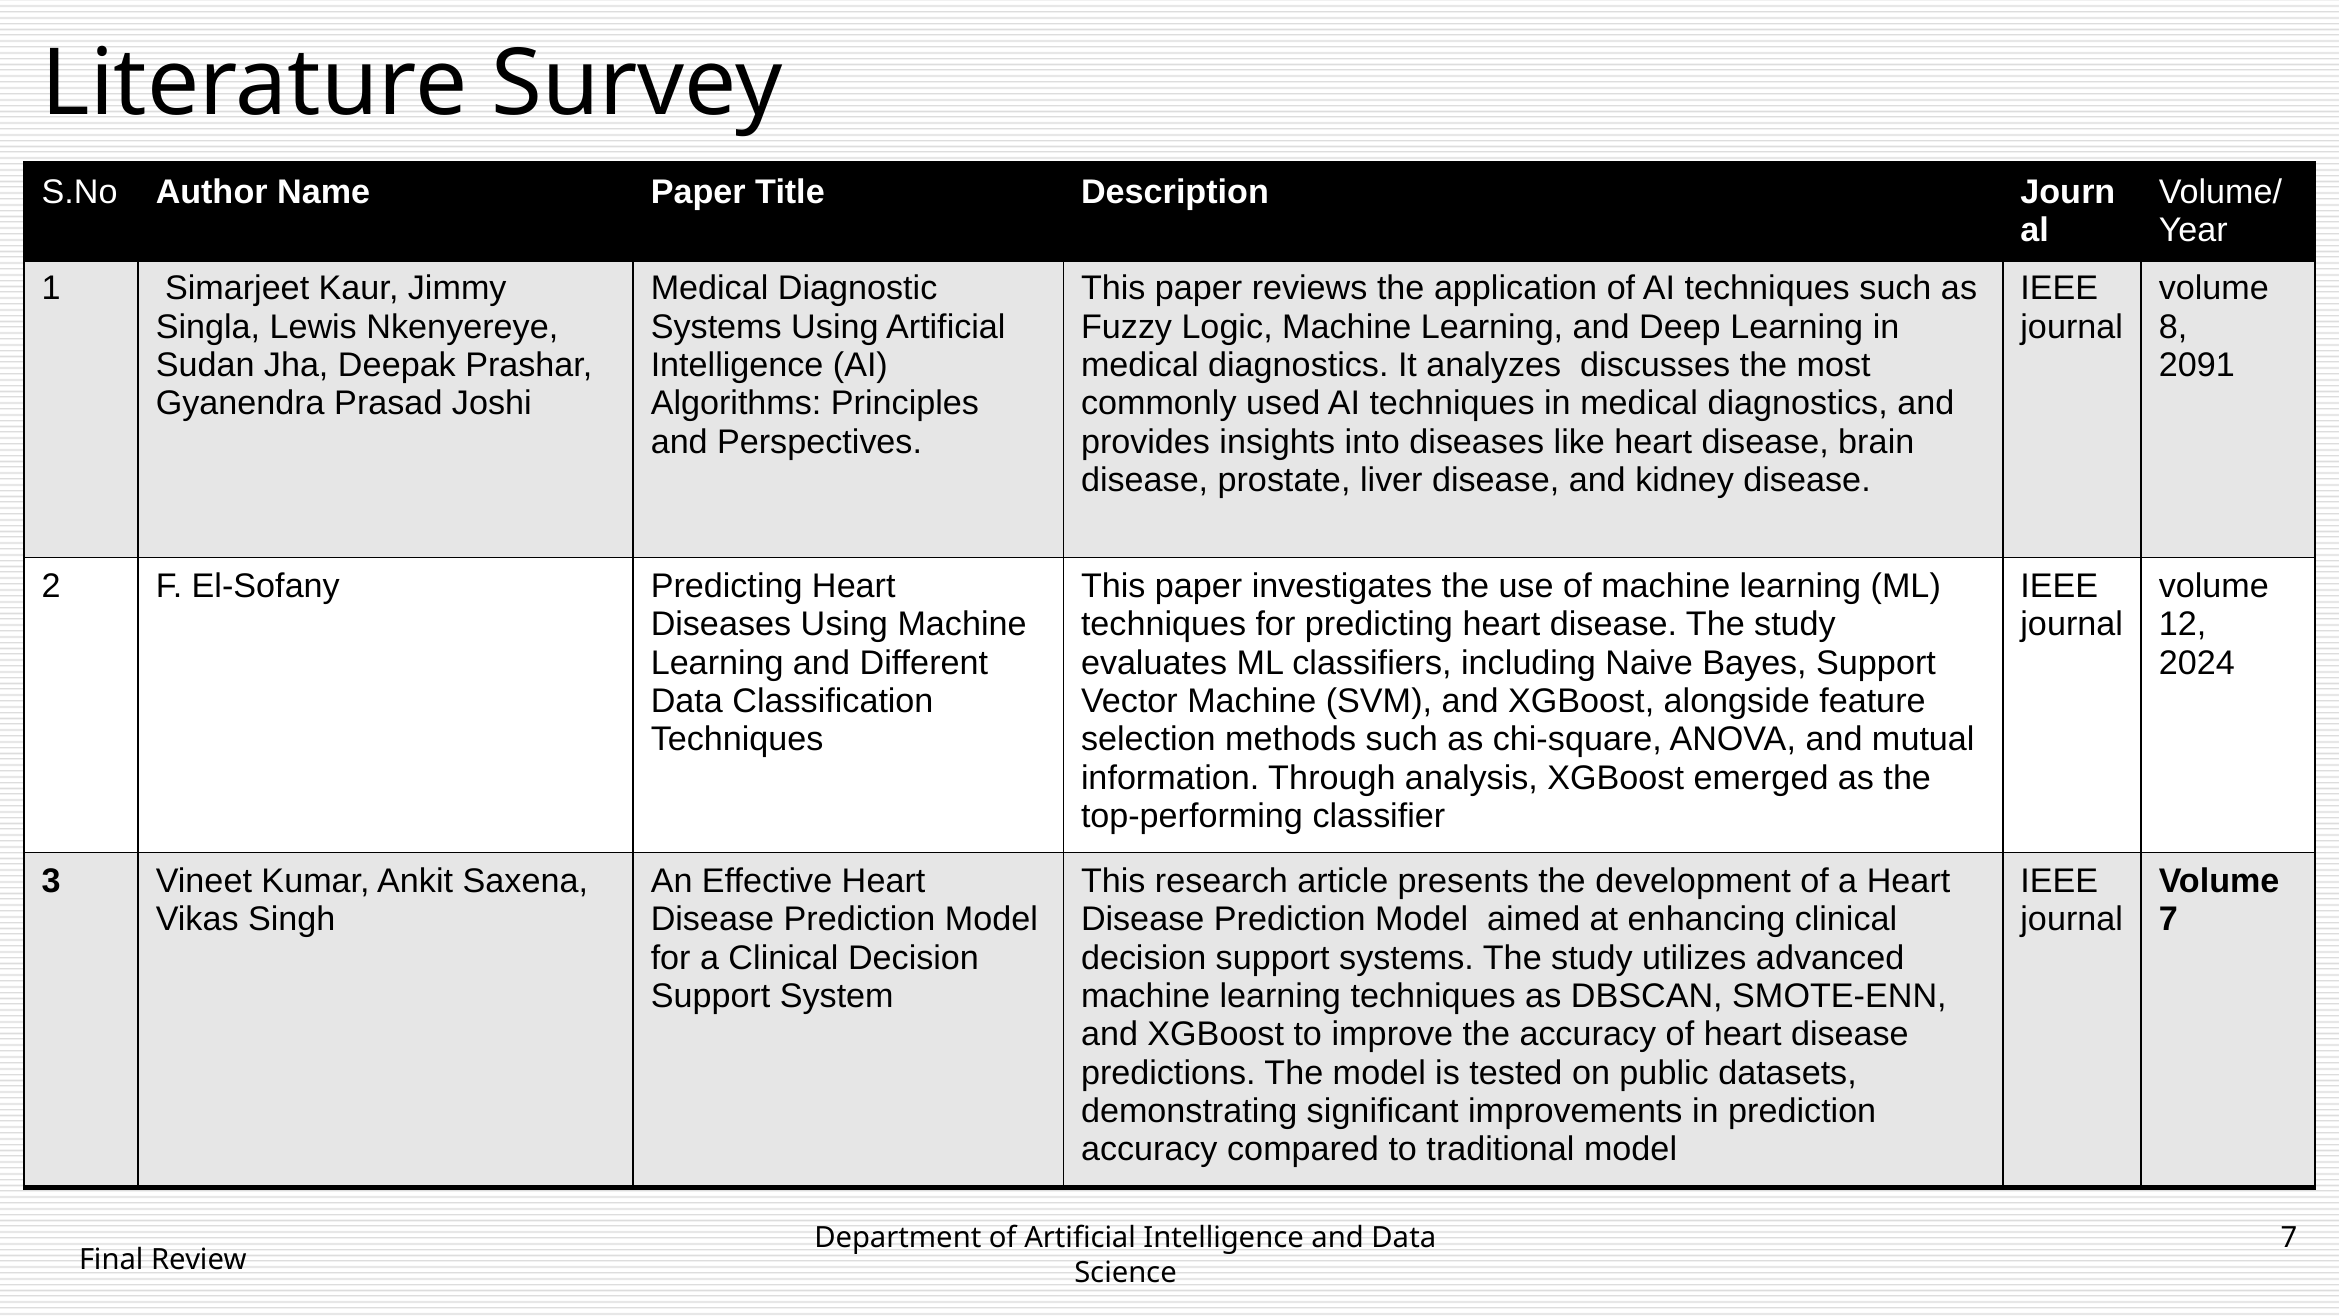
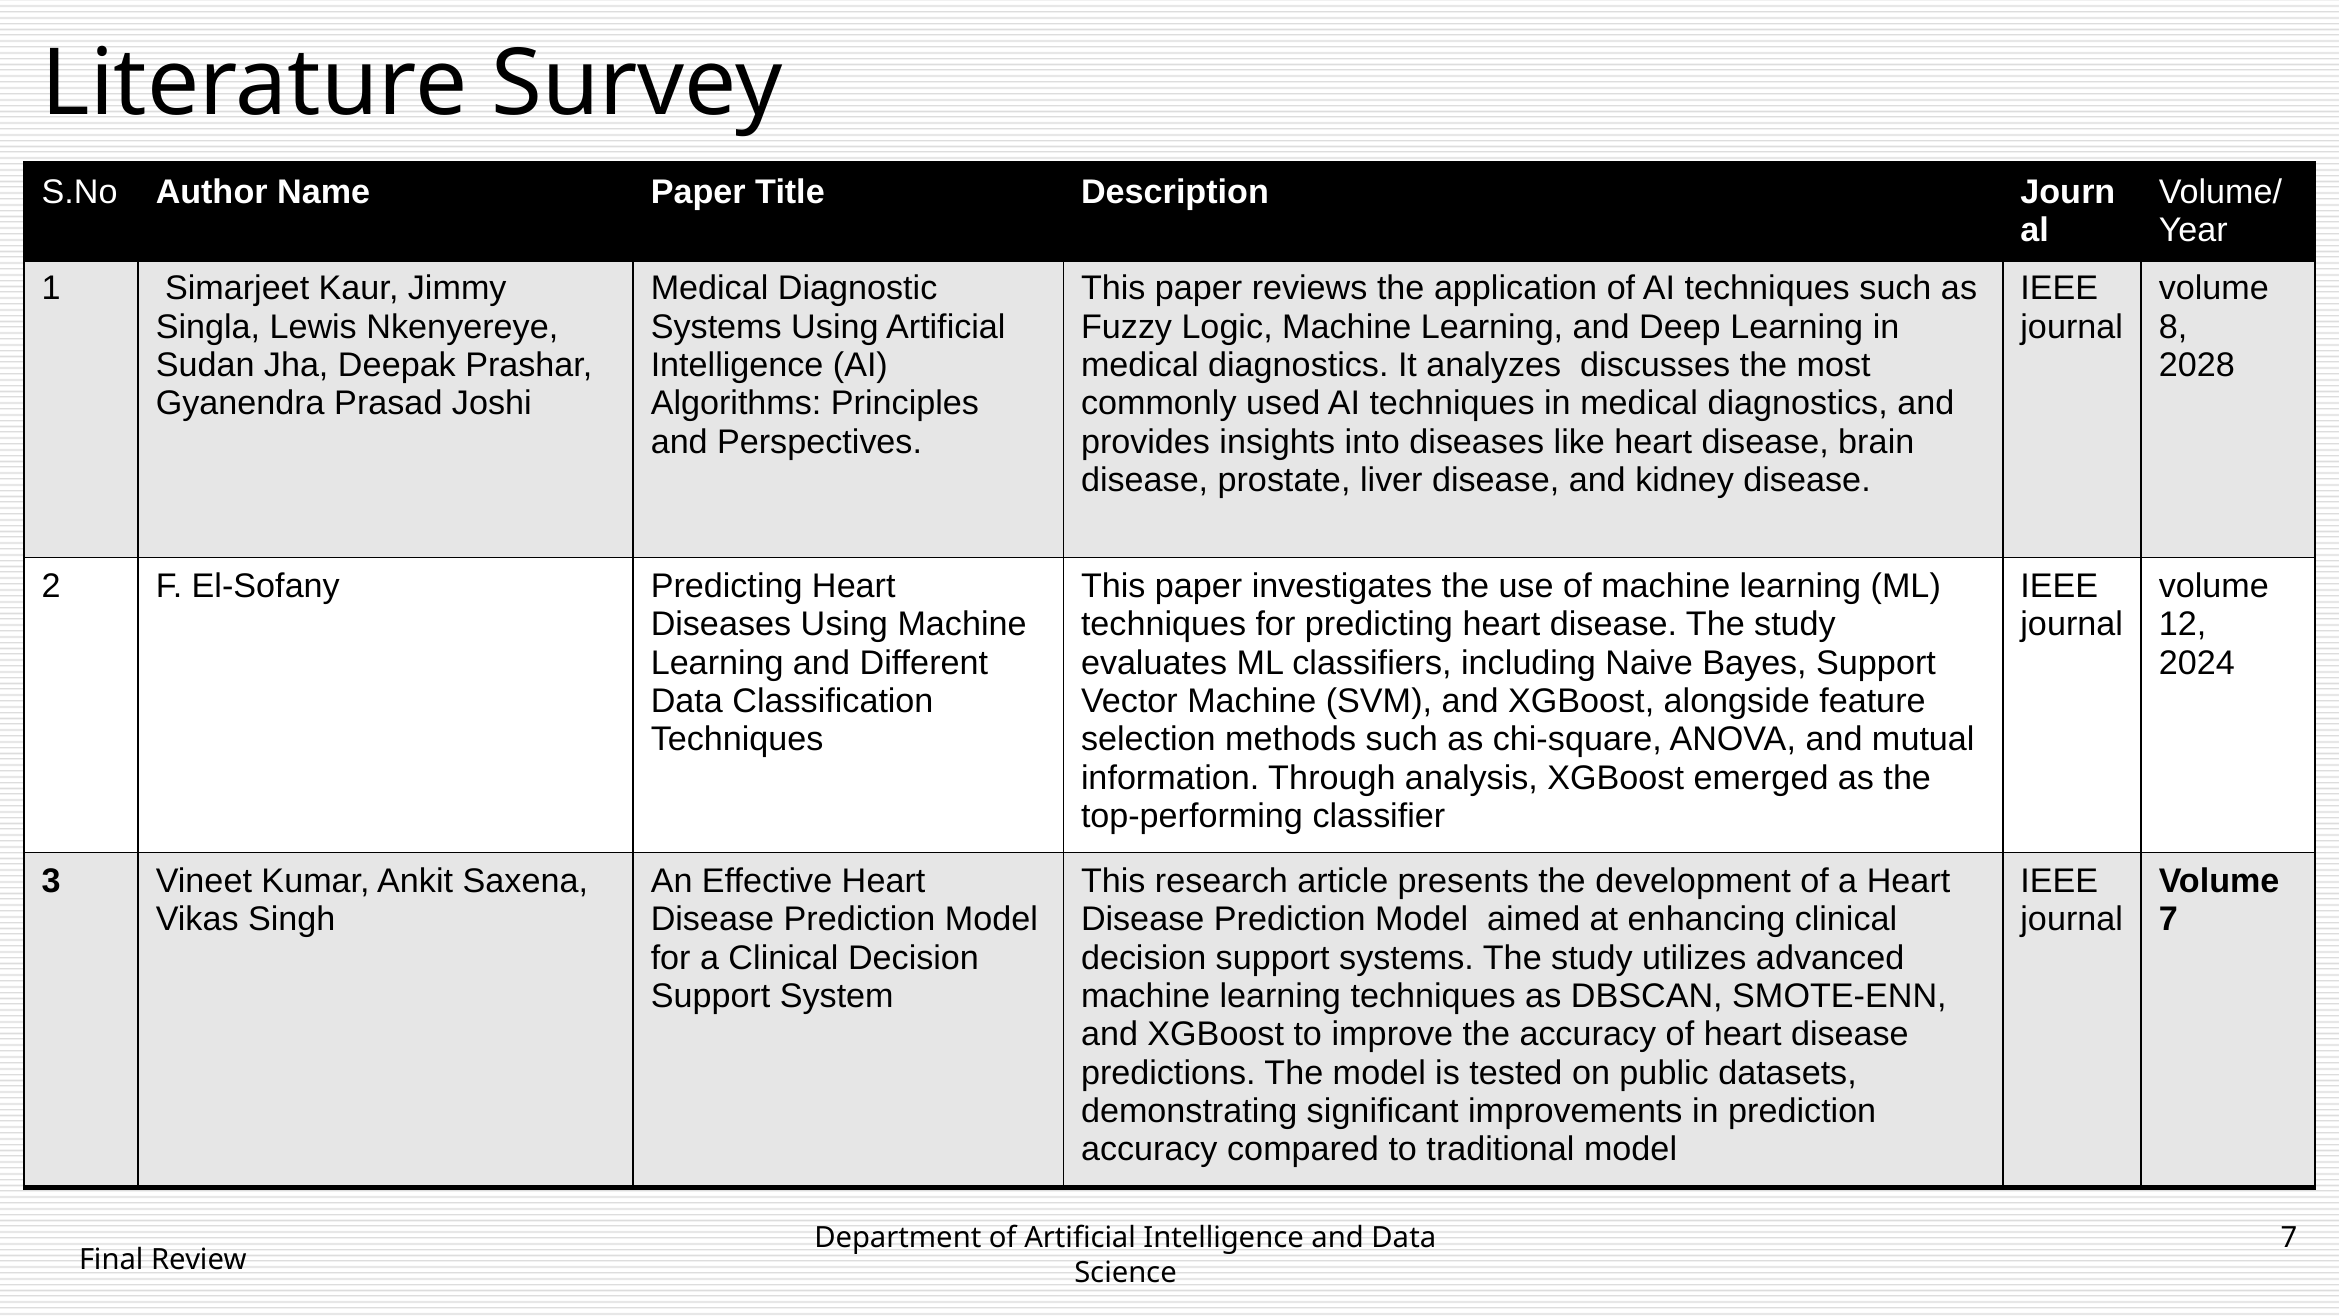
2091: 2091 -> 2028 (2197, 365)
